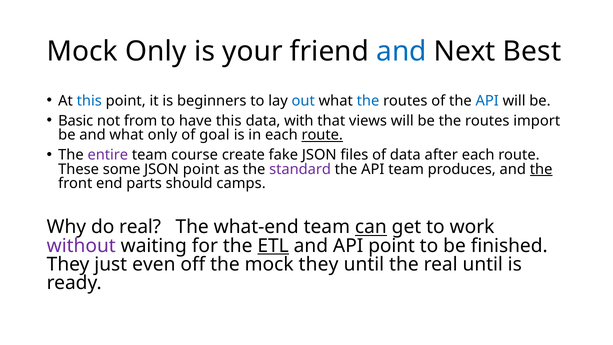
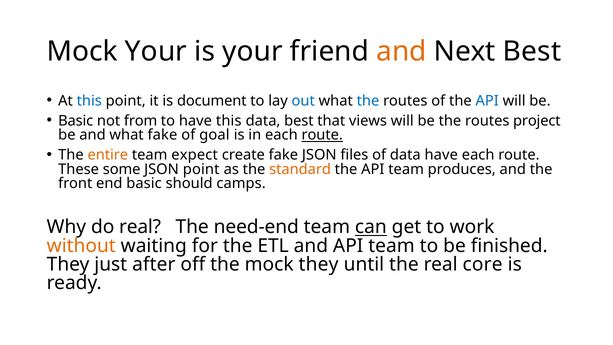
Mock Only: Only -> Your (156, 51)
and colour: blue -> orange (401, 51)
beginners: beginners -> document (212, 101)
data with: with -> best (299, 121)
import: import -> project (537, 121)
what only: only -> fake (162, 135)
entire colour: purple -> orange (108, 155)
course: course -> expect (195, 155)
data after: after -> have (441, 155)
standard colour: purple -> orange (300, 169)
the underline: present -> none (541, 169)
end parts: parts -> basic (144, 183)
what-end: what-end -> need-end (256, 227)
without colour: purple -> orange (81, 246)
ETL underline: present -> none (273, 246)
and API point: point -> team (392, 246)
even: even -> after (154, 264)
real until: until -> core (483, 264)
